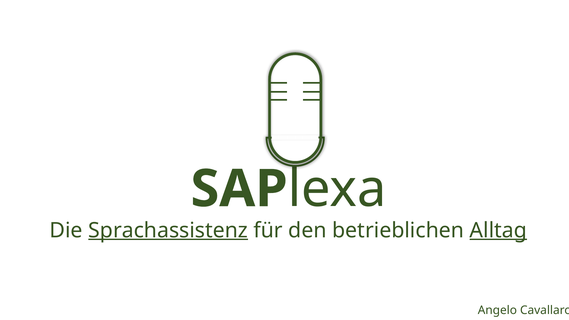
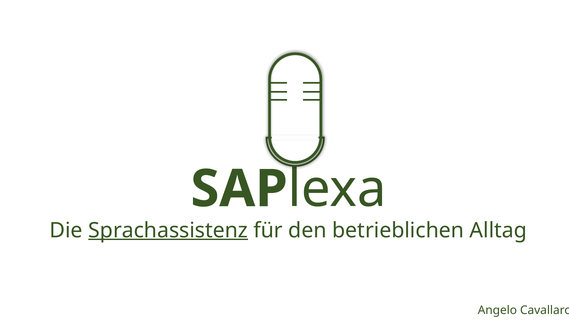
Alltag underline: present -> none (498, 230)
